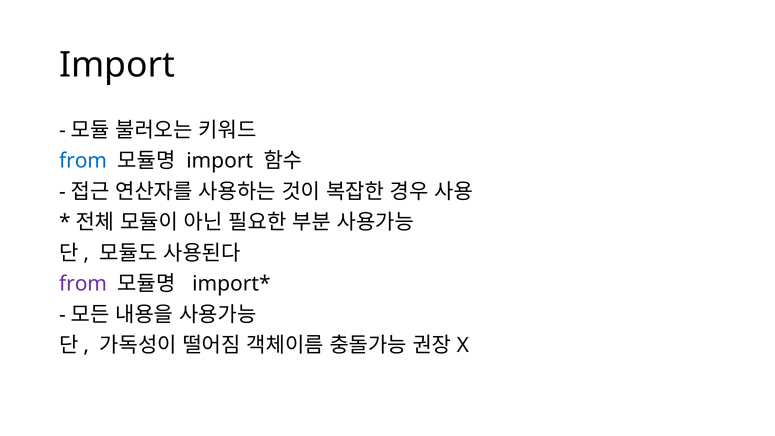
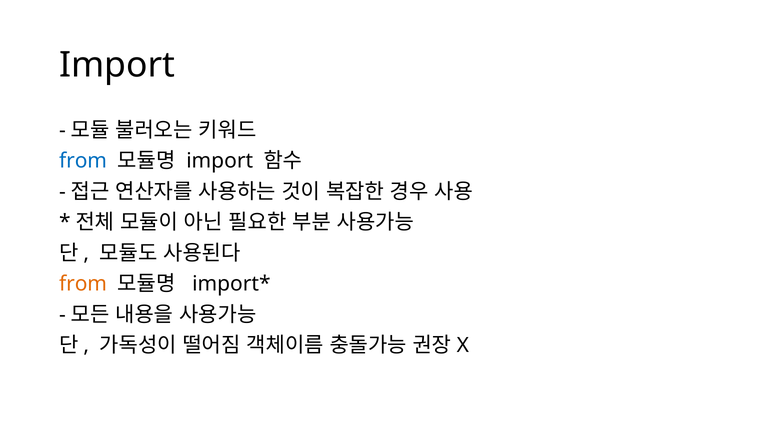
from colour: purple -> orange (83, 284)
